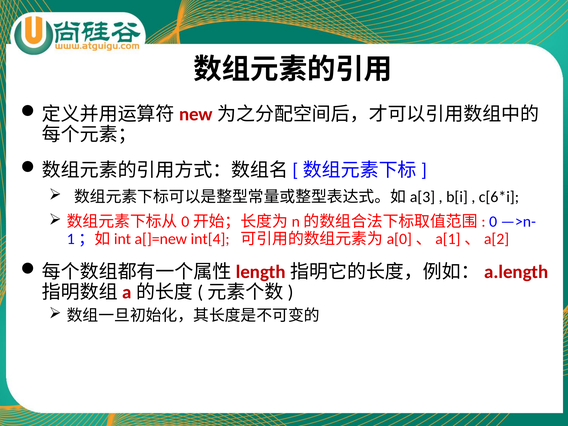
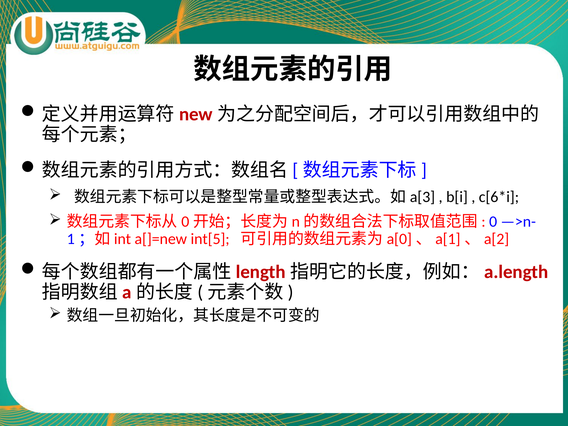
int[4: int[4 -> int[5 (210, 239)
